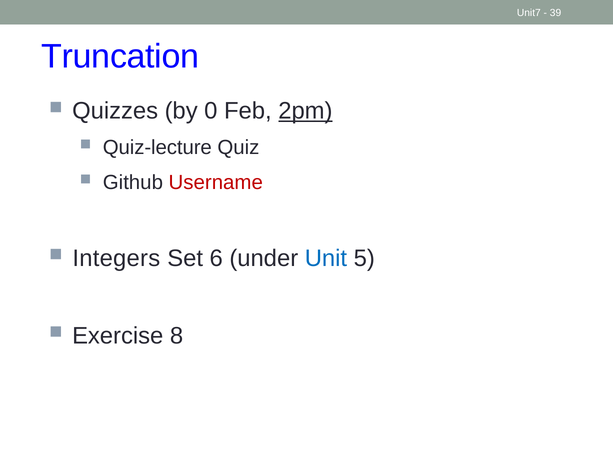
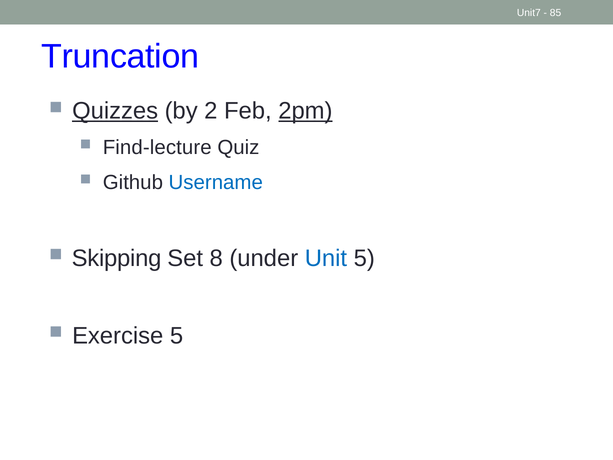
39: 39 -> 85 (556, 13)
Quizzes underline: none -> present (115, 111)
0: 0 -> 2 (211, 111)
Quiz-lecture: Quiz-lecture -> Find-lecture (157, 147)
Username colour: red -> blue (216, 182)
Integers: Integers -> Skipping (117, 258)
6: 6 -> 8 (216, 258)
Exercise 8: 8 -> 5 (177, 336)
